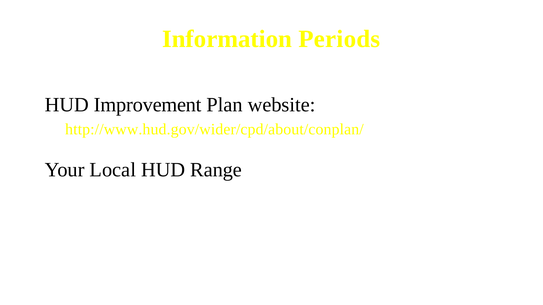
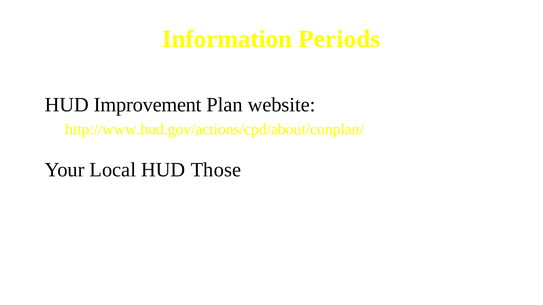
http://www.hud.gov/wider/cpd/about/conplan/: http://www.hud.gov/wider/cpd/about/conplan/ -> http://www.hud.gov/actions/cpd/about/conplan/ (215, 130)
Range: Range -> Those (216, 170)
